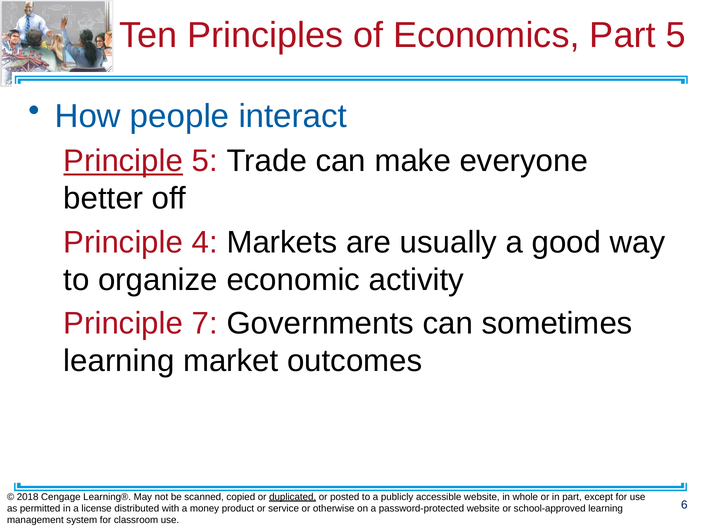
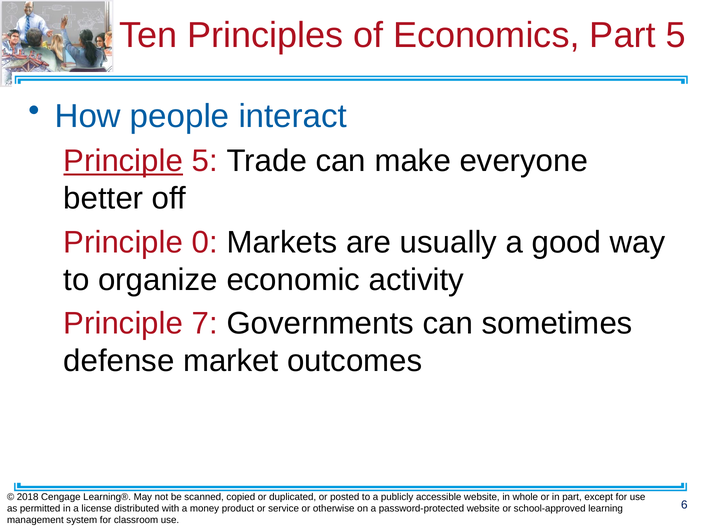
4: 4 -> 0 (205, 242)
learning: learning -> defense (119, 361)
duplicated underline: present -> none (293, 496)
